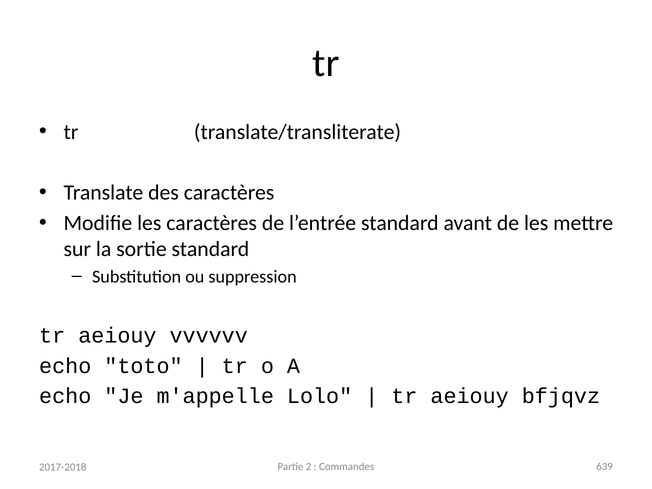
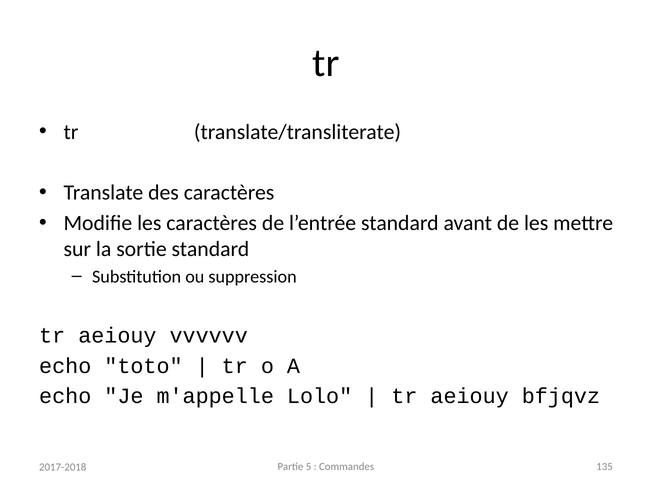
2: 2 -> 5 (309, 467)
639: 639 -> 135 (605, 467)
